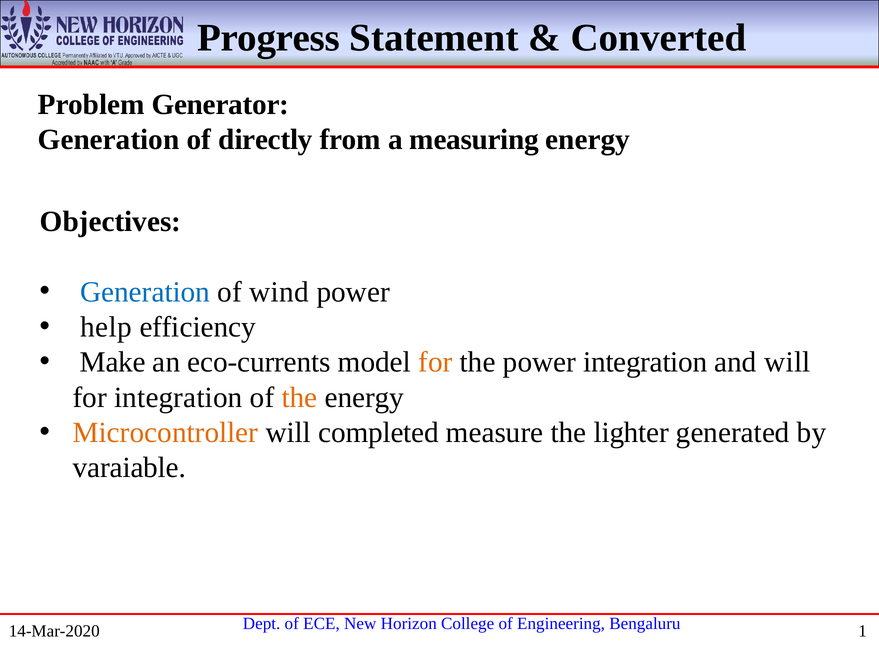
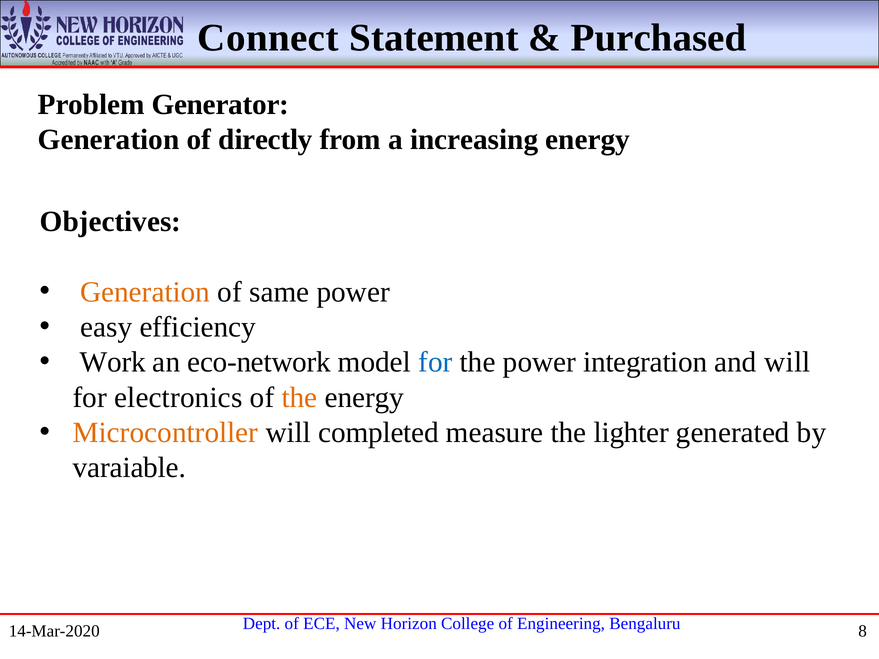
Progress: Progress -> Connect (268, 38)
Converted: Converted -> Purchased (659, 38)
measuring: measuring -> increasing (474, 140)
Generation colour: blue -> orange (145, 292)
wind: wind -> same (279, 292)
help: help -> easy (106, 327)
Make: Make -> Work (113, 362)
eco-currents: eco-currents -> eco-network (259, 362)
for colour: orange -> blue (435, 362)
for integration: integration -> electronics (178, 398)
1: 1 -> 8 (863, 631)
